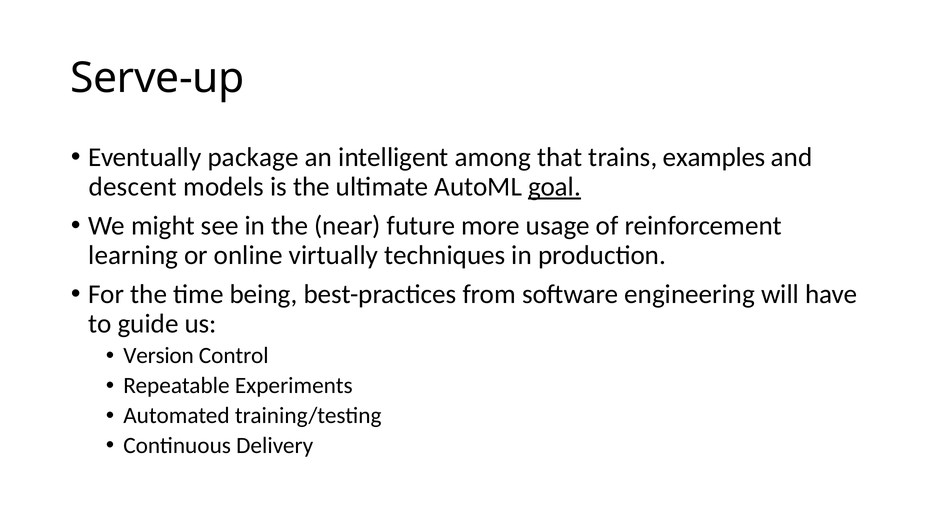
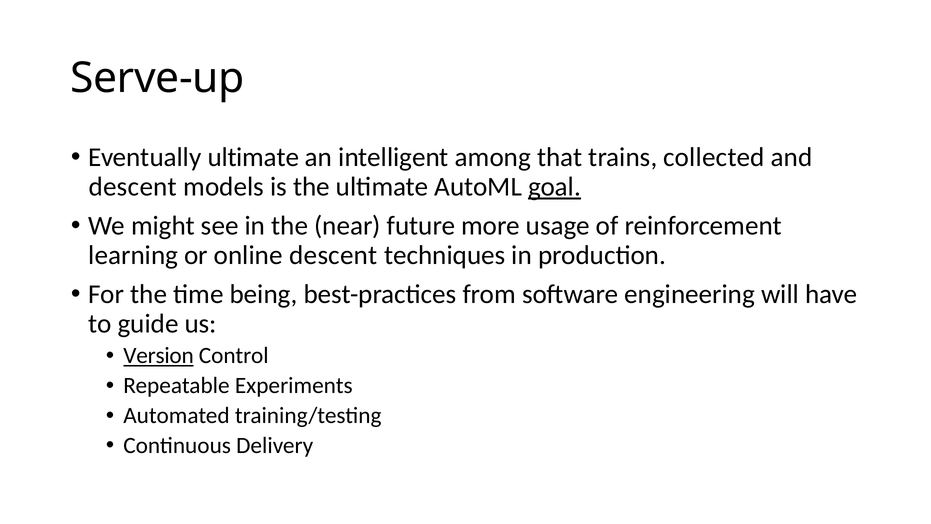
Eventually package: package -> ultimate (253, 157)
examples: examples -> collected (714, 157)
online virtually: virtually -> descent (333, 255)
Version underline: none -> present (159, 356)
